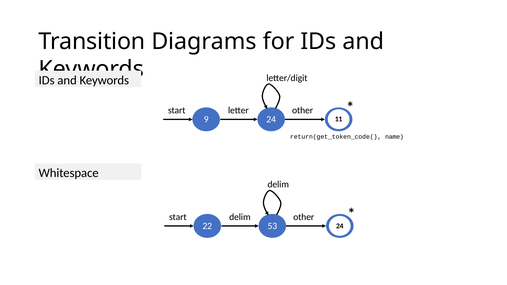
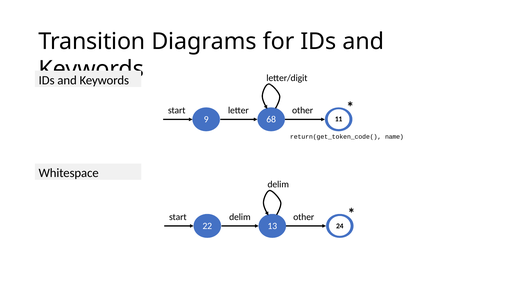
9 24: 24 -> 68 (271, 119)
53: 53 -> 13 (272, 226)
